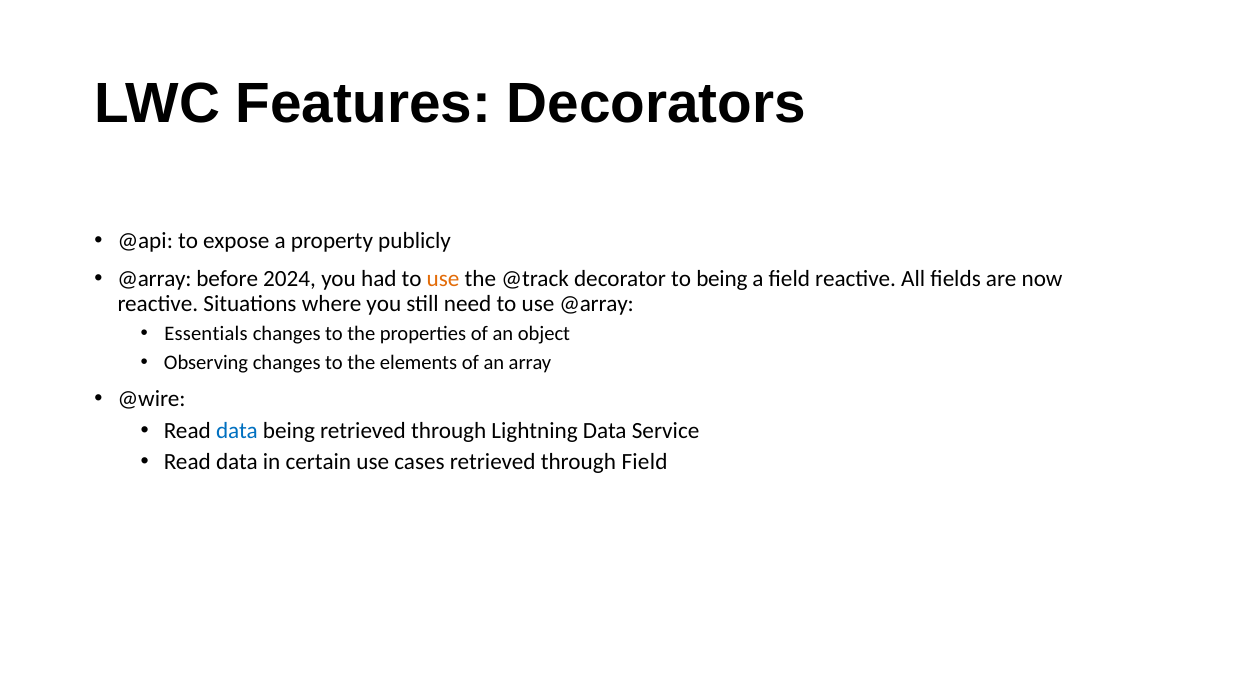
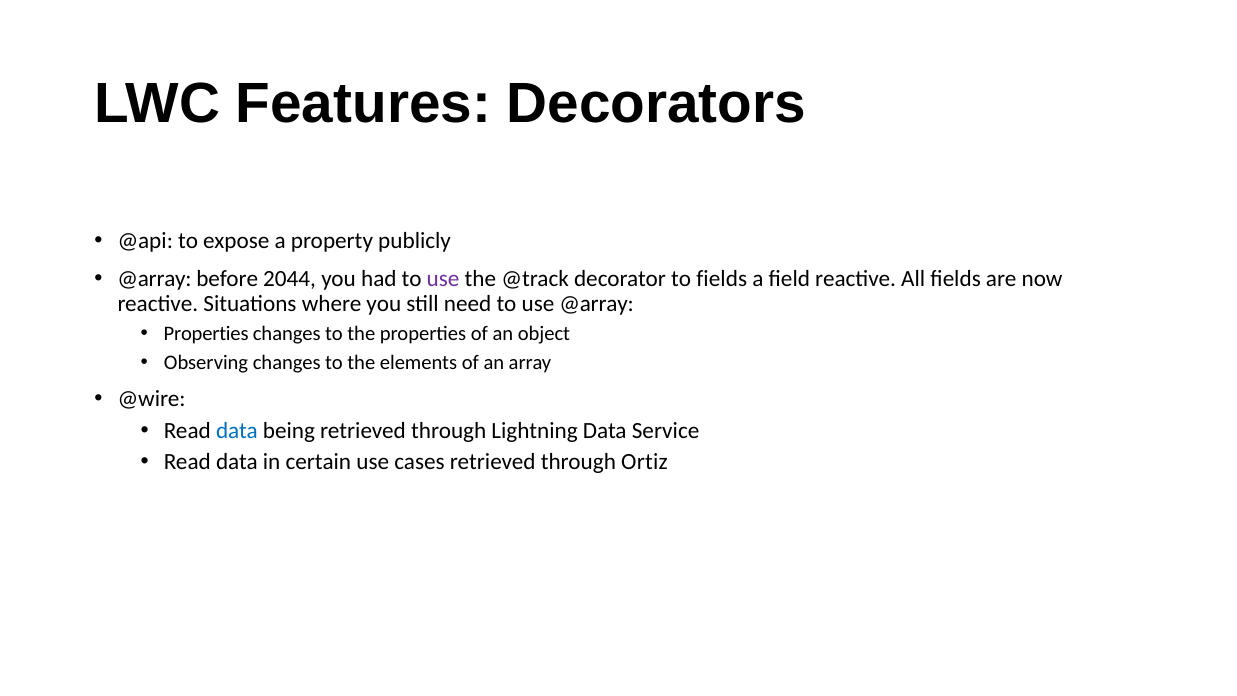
2024: 2024 -> 2044 (290, 279)
use colour: orange -> purple (443, 279)
to being: being -> fields (722, 279)
Essentials: Essentials -> Properties (206, 334)
through Field: Field -> Ortiz (645, 462)
